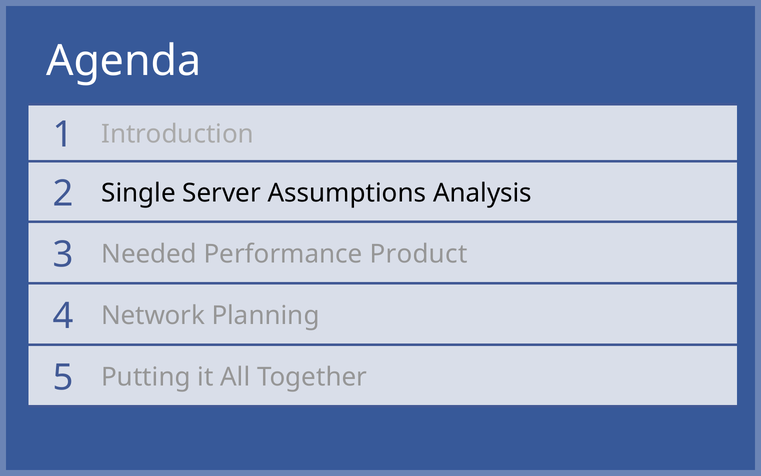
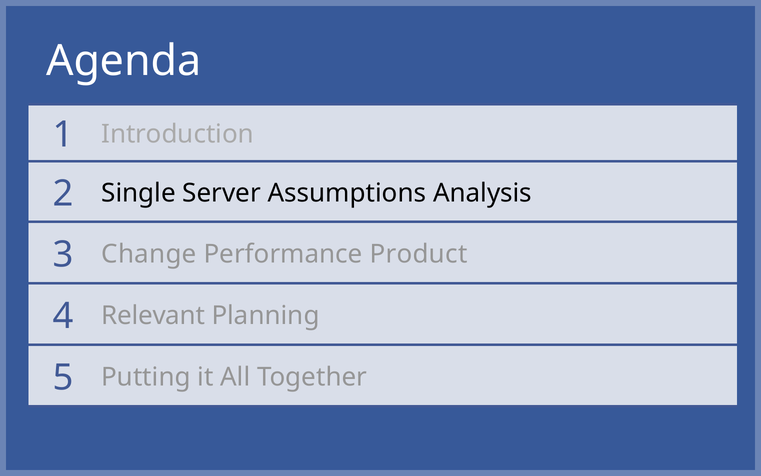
Needed: Needed -> Change (149, 254)
Network: Network -> Relevant (153, 315)
